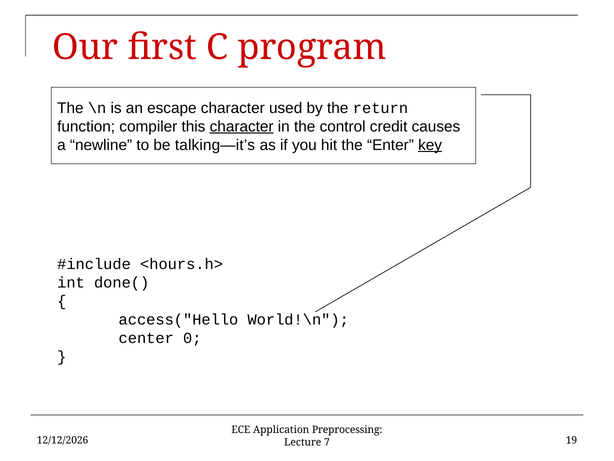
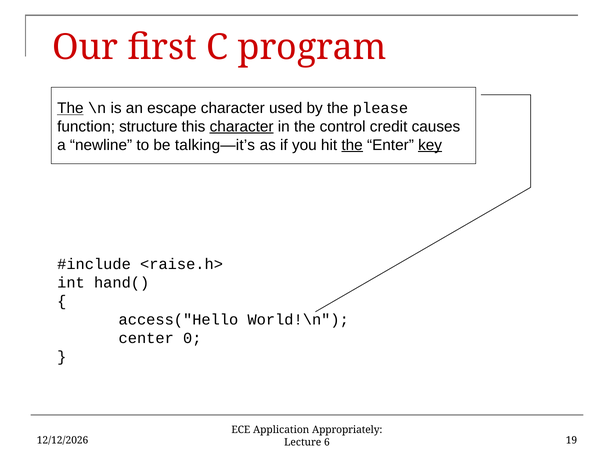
The underline: none -> present (70, 108)
return: return -> please (380, 108)
compiler: compiler -> structure (148, 126)
the underline: none -> present (352, 145)
<hours.h>: <hours.h> -> <raise.h> (182, 264)
done(: done( -> hand( (122, 282)
Preprocessing: Preprocessing -> Appropriately (347, 429)
7: 7 -> 6 (327, 442)
